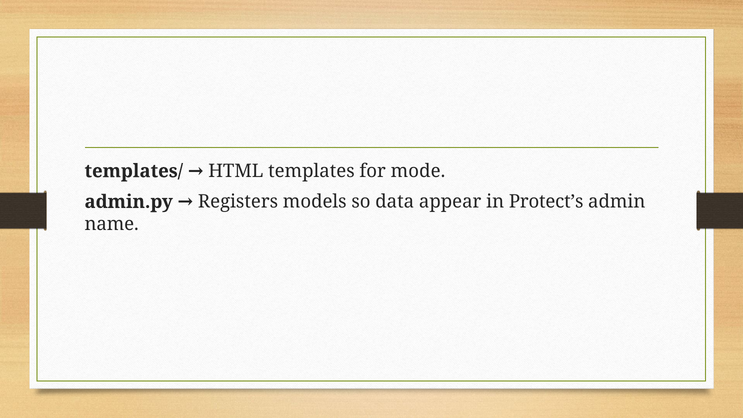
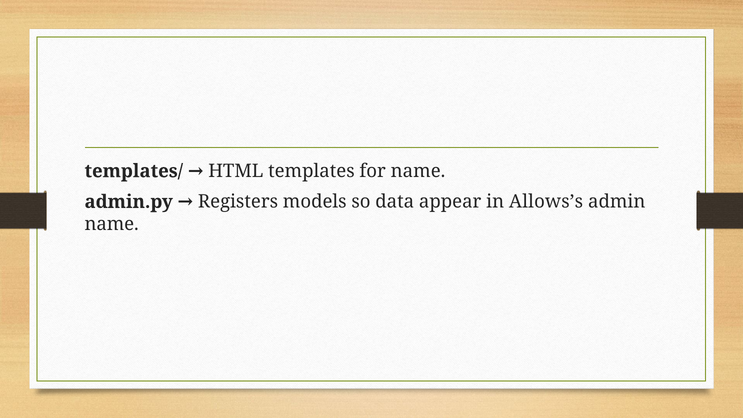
for mode: mode -> name (418, 171)
Protect’s: Protect’s -> Allows’s (546, 202)
